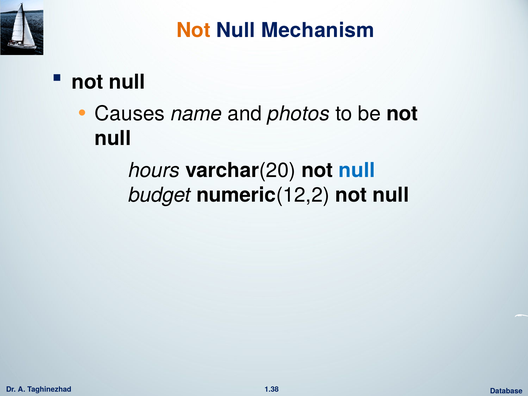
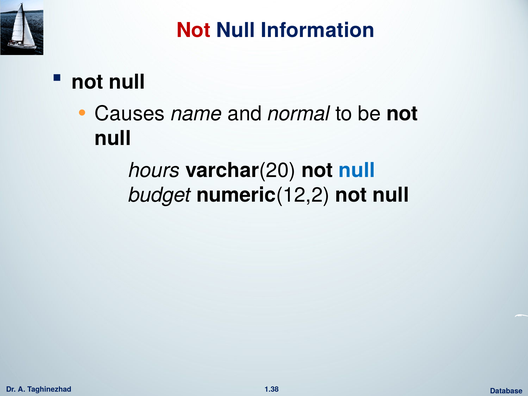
Not colour: orange -> red (194, 31)
Mechanism: Mechanism -> Information (318, 31)
photos: photos -> normal (299, 114)
